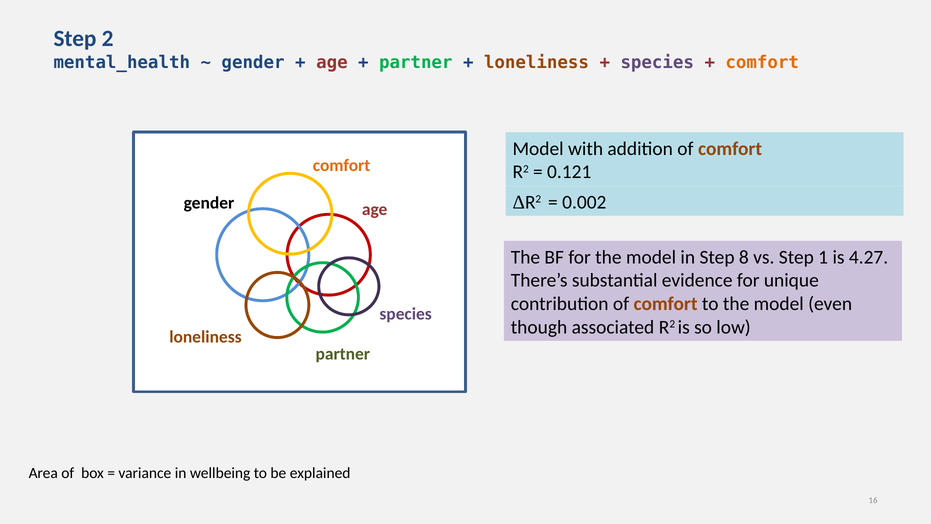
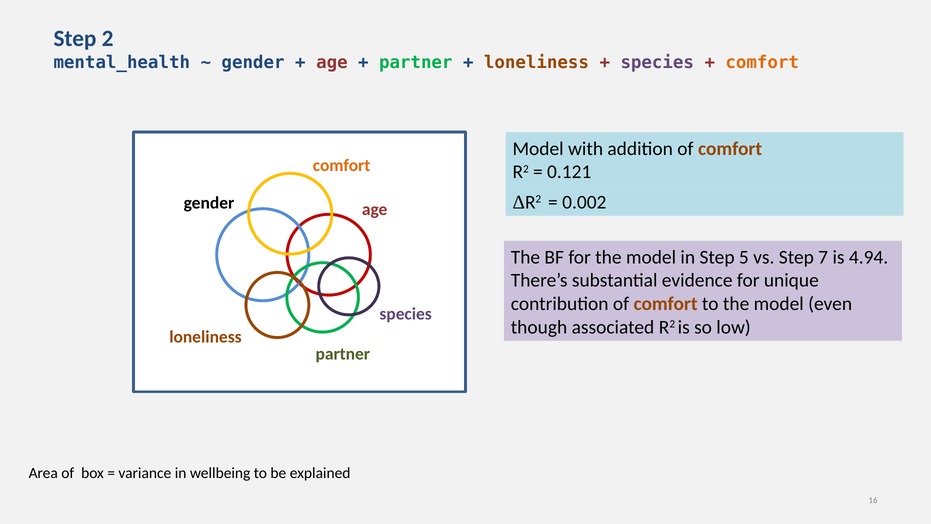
8: 8 -> 5 (744, 257)
1: 1 -> 7 (823, 257)
4.27: 4.27 -> 4.94 (869, 257)
